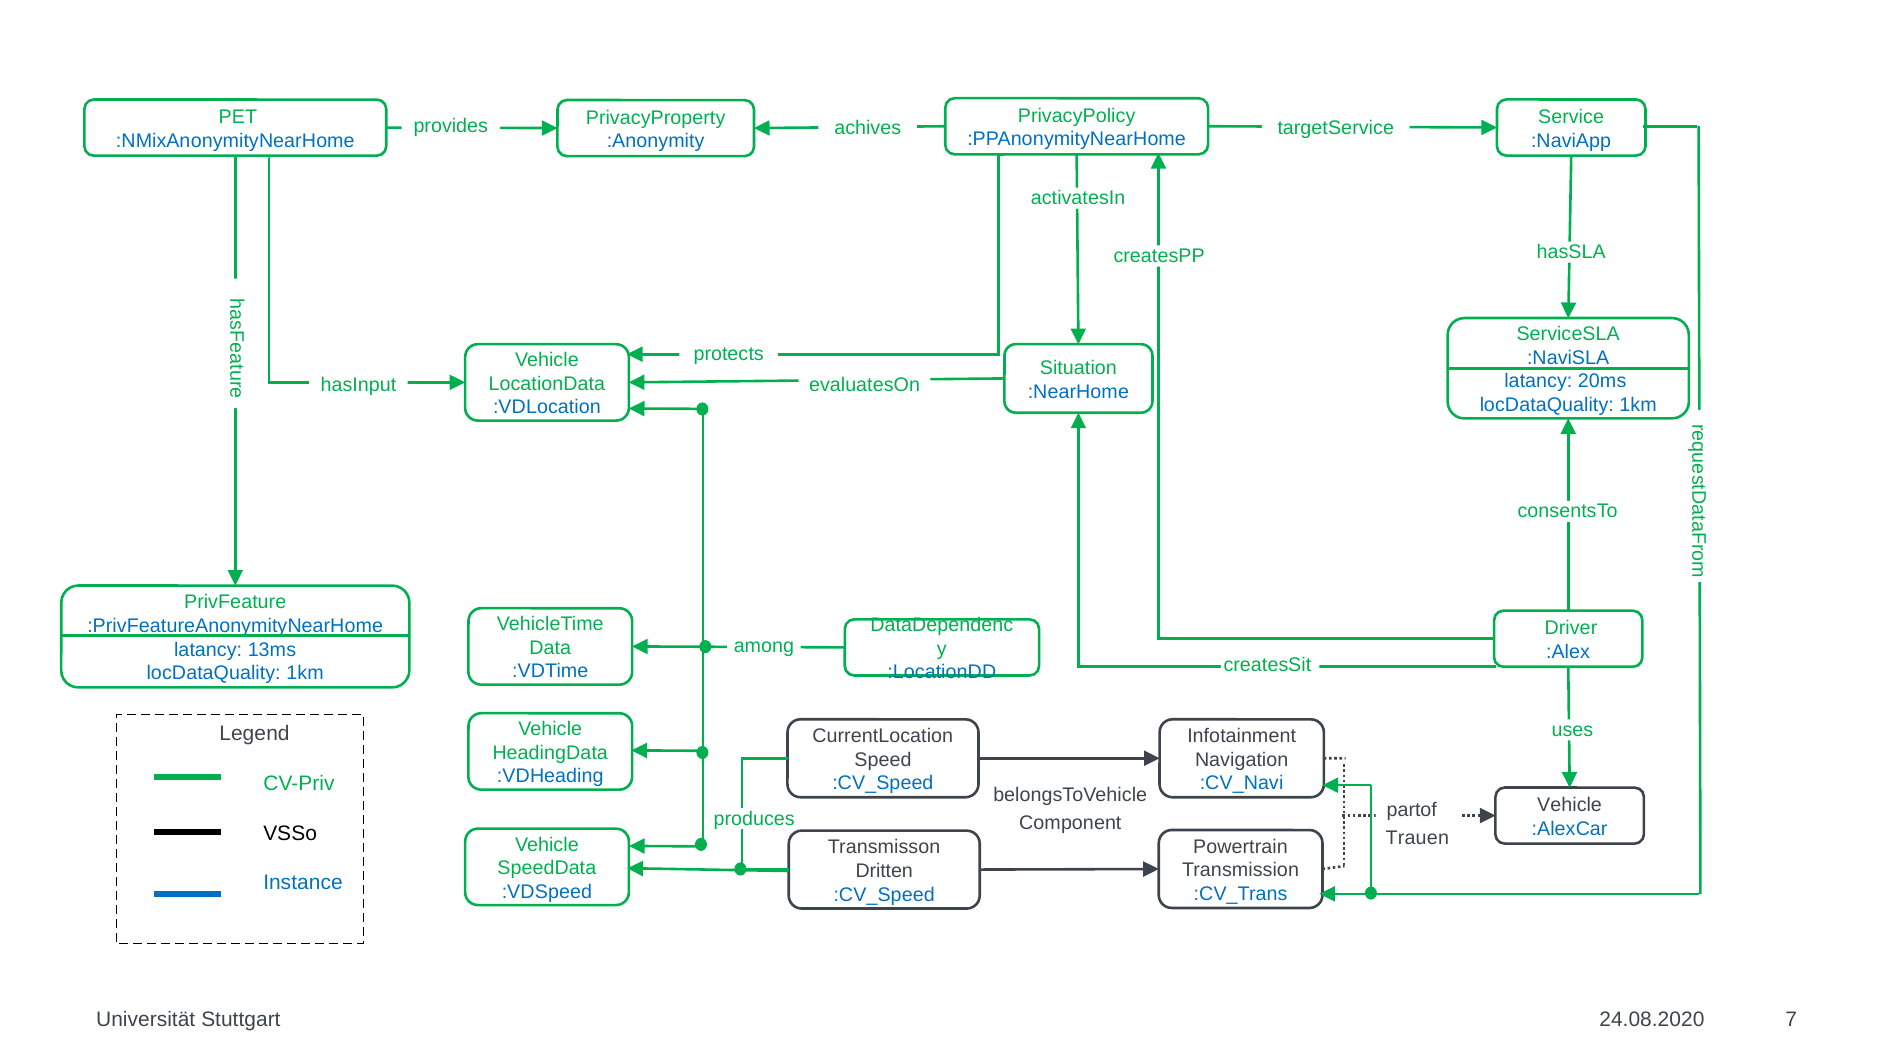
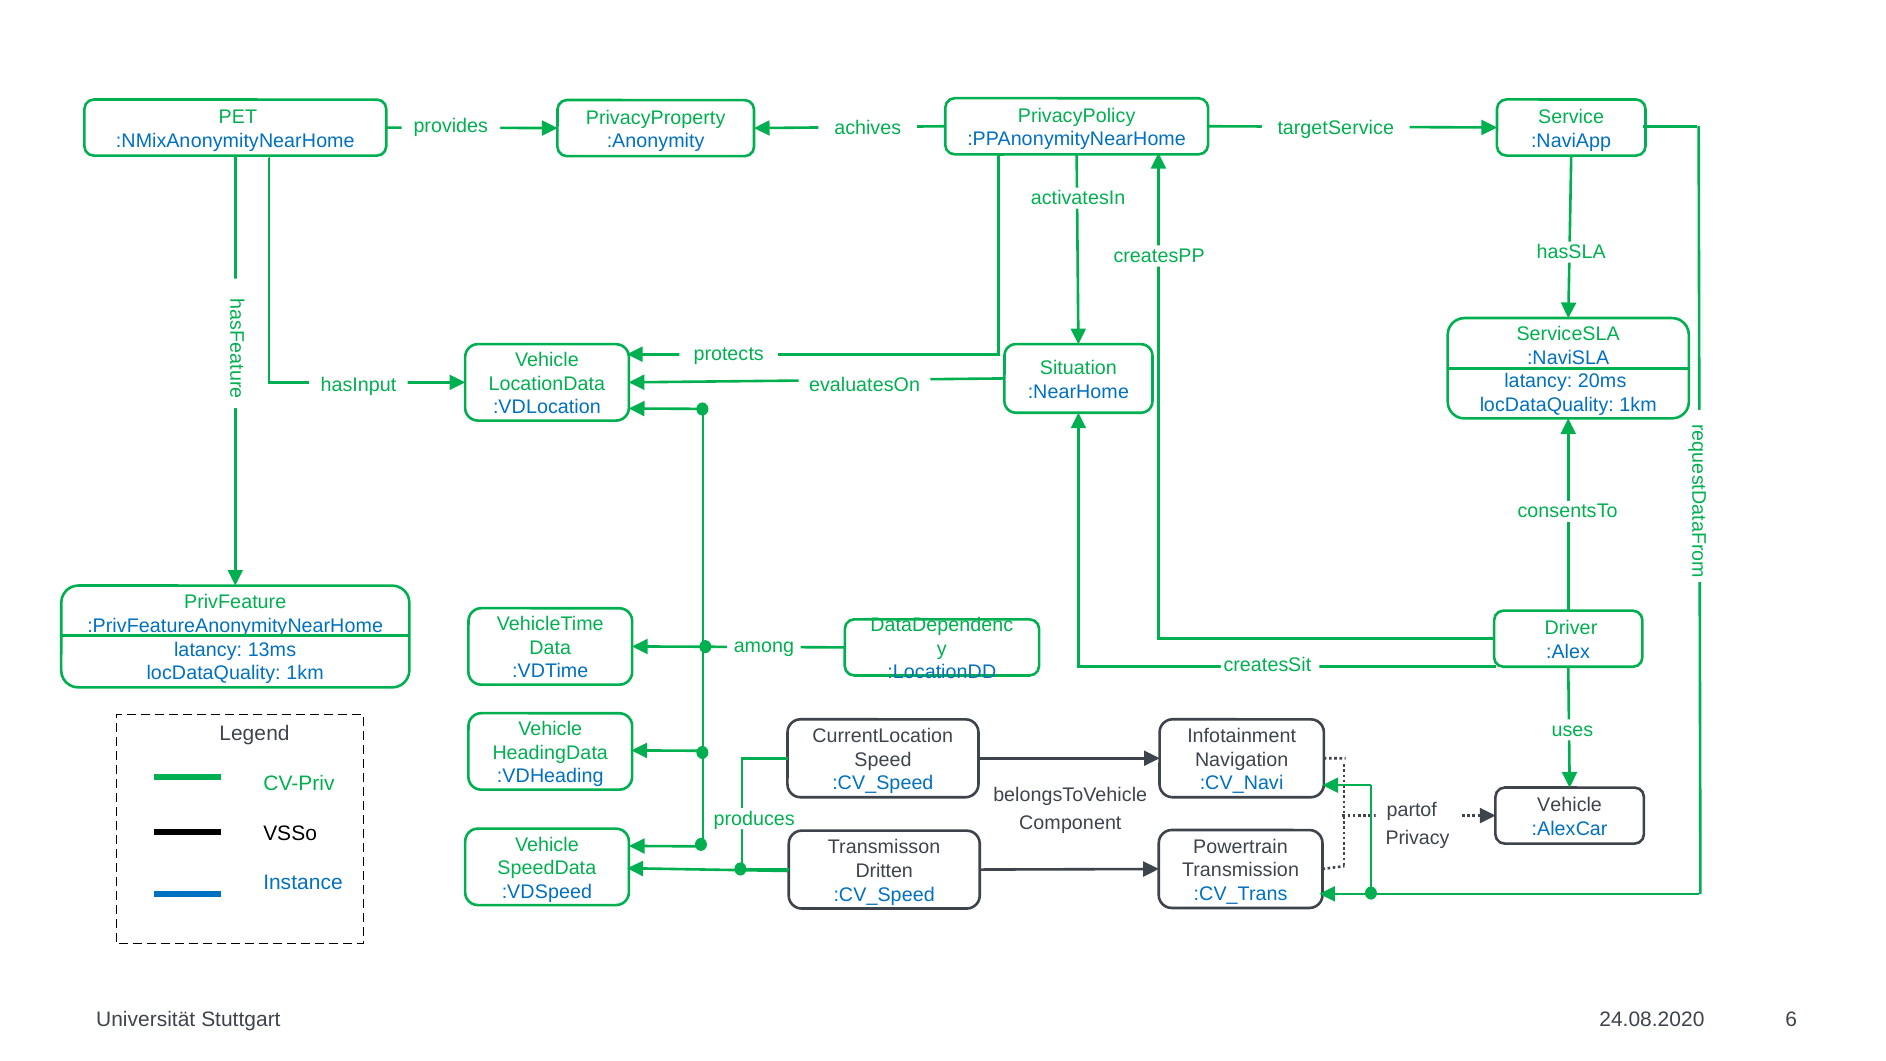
Trauen: Trauen -> Privacy (1417, 838)
7: 7 -> 6 (1791, 1020)
